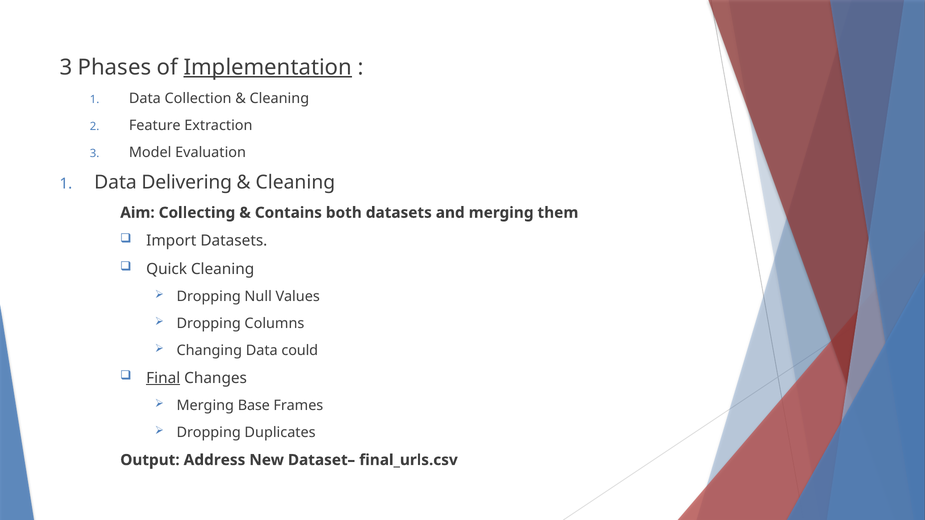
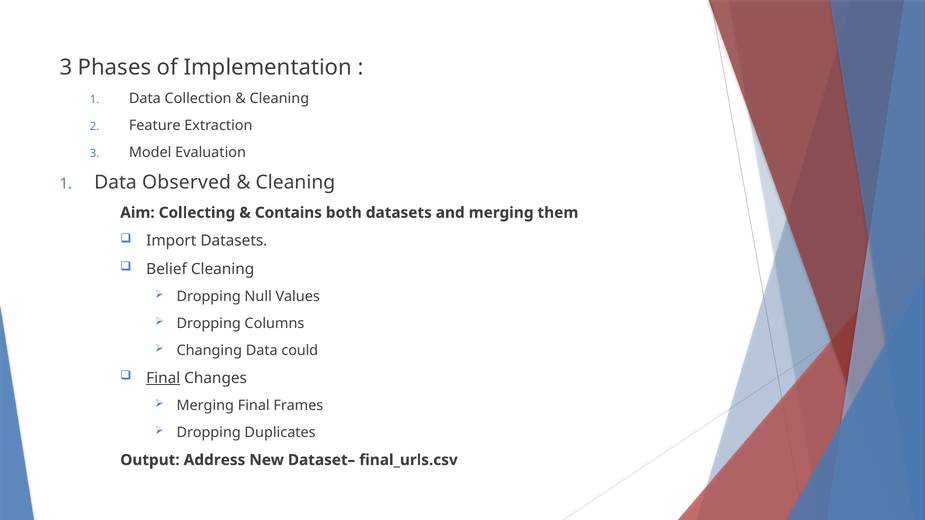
Implementation underline: present -> none (268, 67)
Delivering: Delivering -> Observed (187, 183)
Quick: Quick -> Belief (167, 269)
Merging Base: Base -> Final (254, 406)
